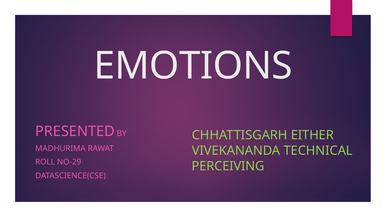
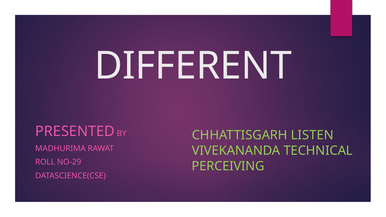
EMOTIONS: EMOTIONS -> DIFFERENT (193, 66)
EITHER: EITHER -> LISTEN (312, 135)
